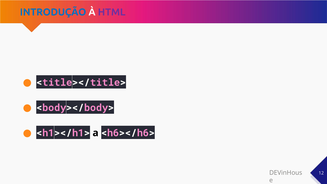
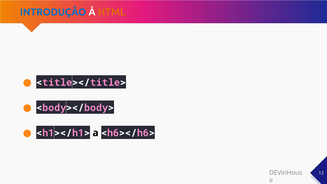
HTML colour: purple -> orange (112, 12)
